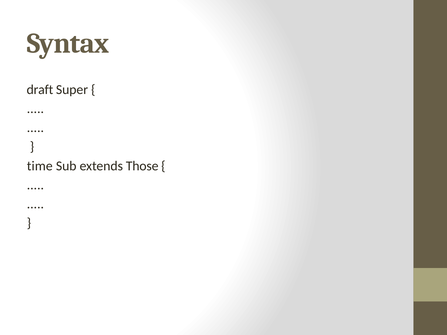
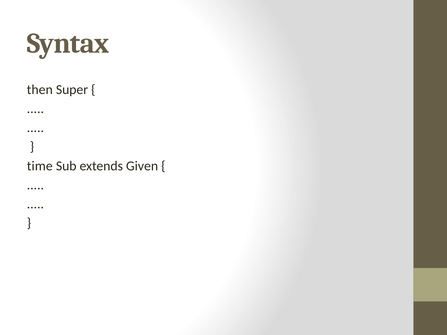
draft: draft -> then (40, 90)
Those: Those -> Given (142, 166)
